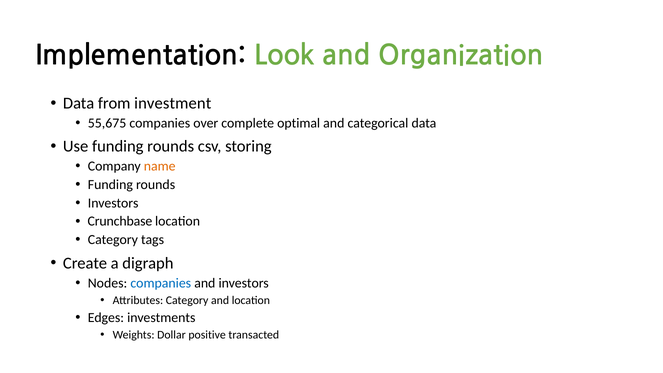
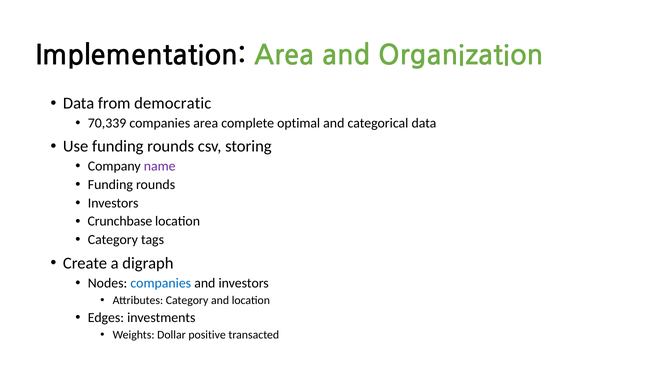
Implementation Look: Look -> Area (284, 56)
investment: investment -> democratic (173, 103)
55,675: 55,675 -> 70,339 (107, 123)
companies over: over -> area (206, 123)
name colour: orange -> purple (160, 166)
